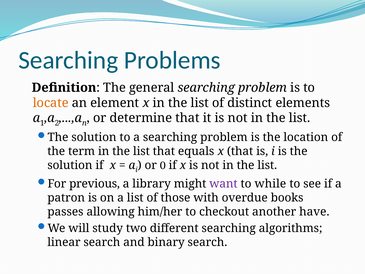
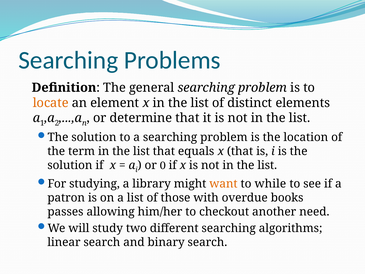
previous: previous -> studying (95, 184)
want colour: purple -> orange (223, 184)
have: have -> need (314, 212)
